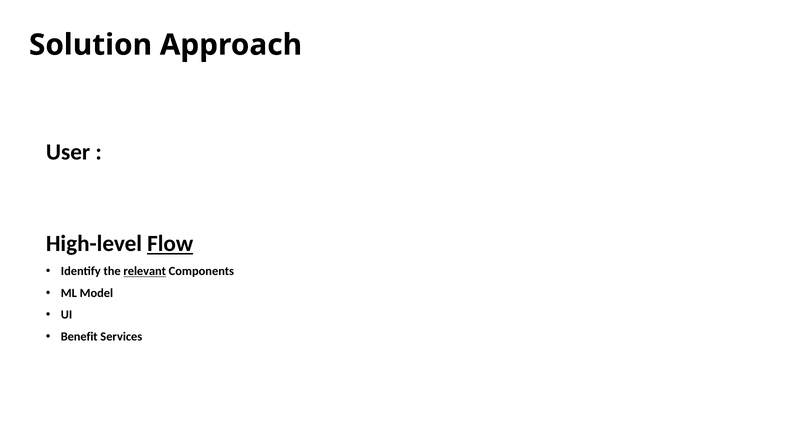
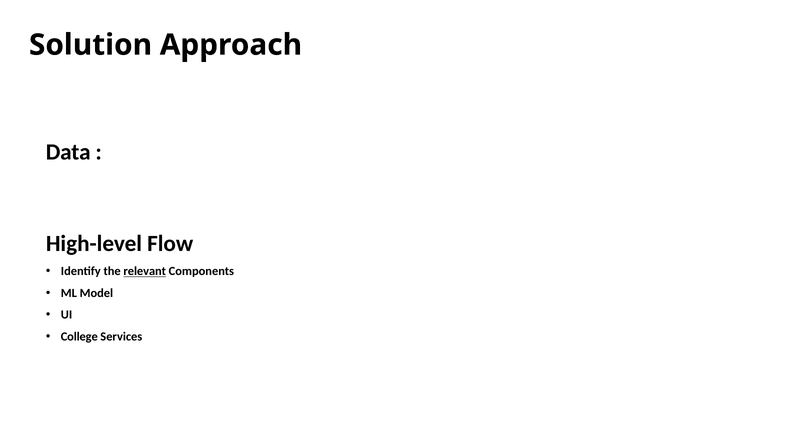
User: User -> Data (68, 152)
Flow underline: present -> none (170, 244)
Benefit: Benefit -> College (79, 337)
